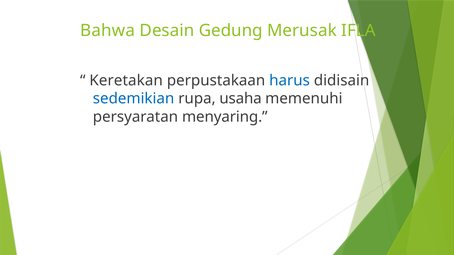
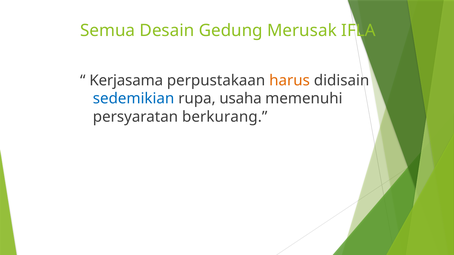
Bahwa: Bahwa -> Semua (108, 31)
Keretakan: Keretakan -> Kerjasama (126, 81)
harus colour: blue -> orange (290, 81)
menyaring: menyaring -> berkurang (225, 117)
